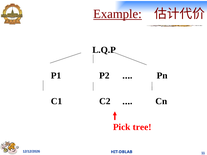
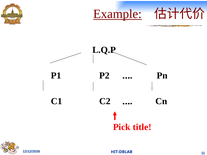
tree: tree -> title (142, 127)
